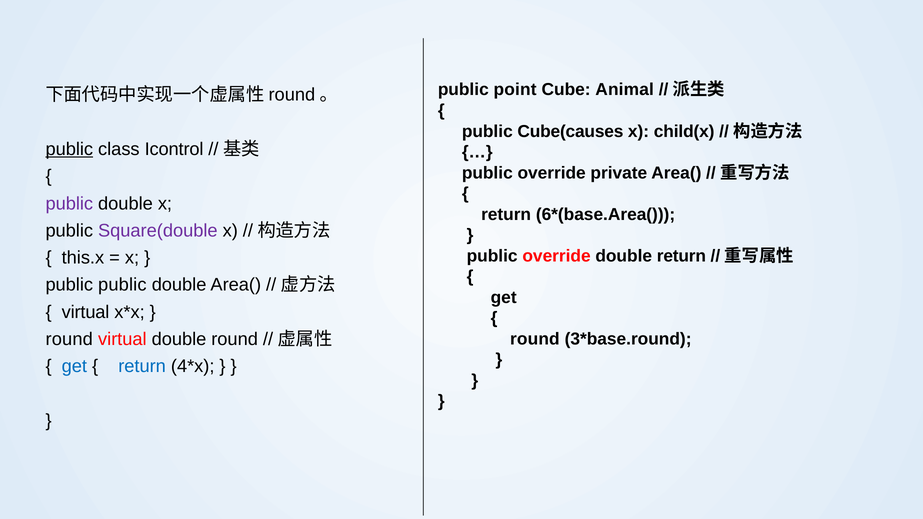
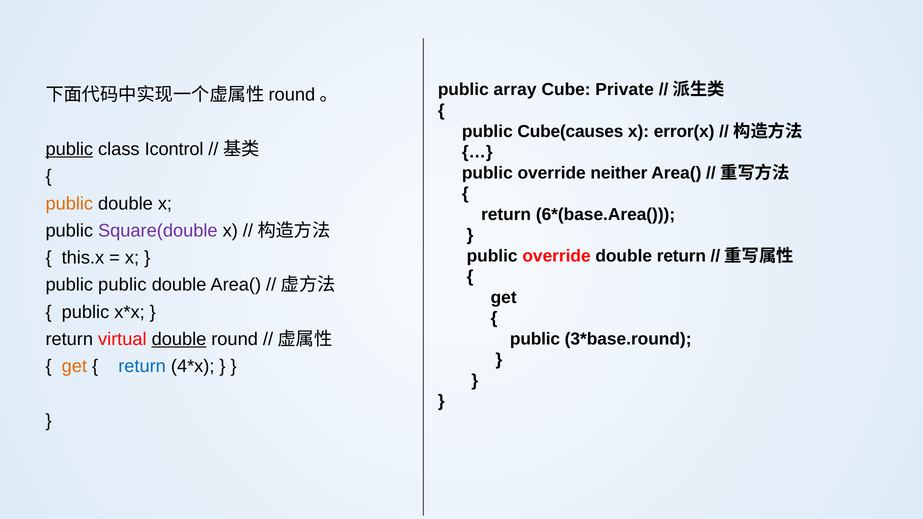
point: point -> array (515, 90)
Animal: Animal -> Private (625, 90)
child(x: child(x -> error(x (684, 131)
private: private -> neither (619, 173)
public colour: purple -> orange (69, 204)
virtual: virtual -> public (86, 312)
round: round -> return (69, 339)
double underline: none -> present (179, 339)
round: round -> public (535, 339)
get colour: blue -> orange (74, 366)
